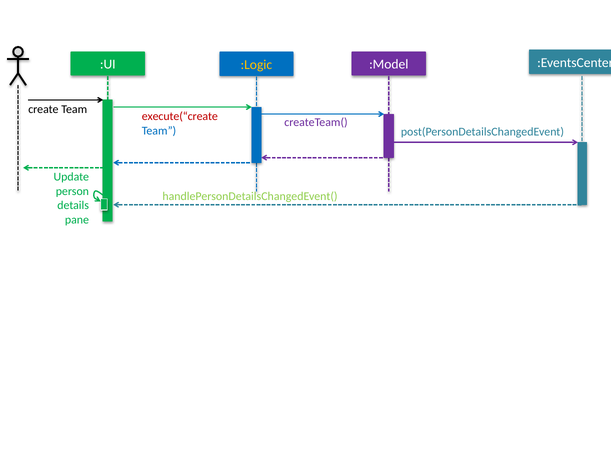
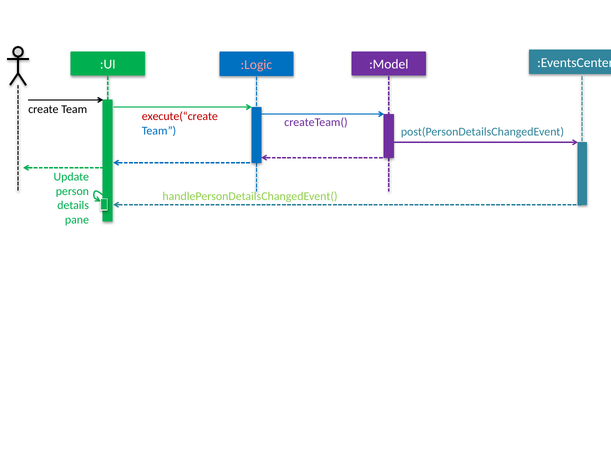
:Logic colour: yellow -> pink (256, 65)
